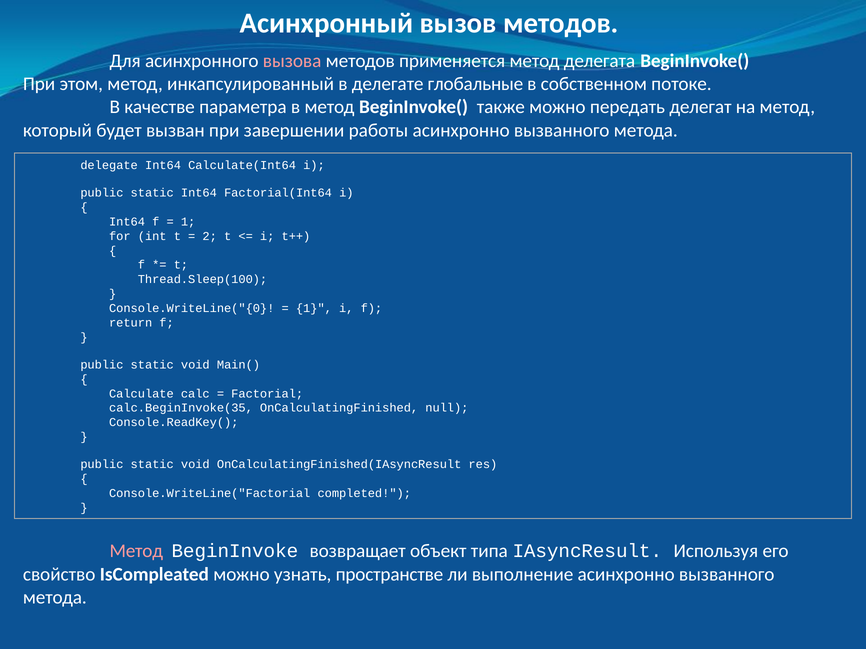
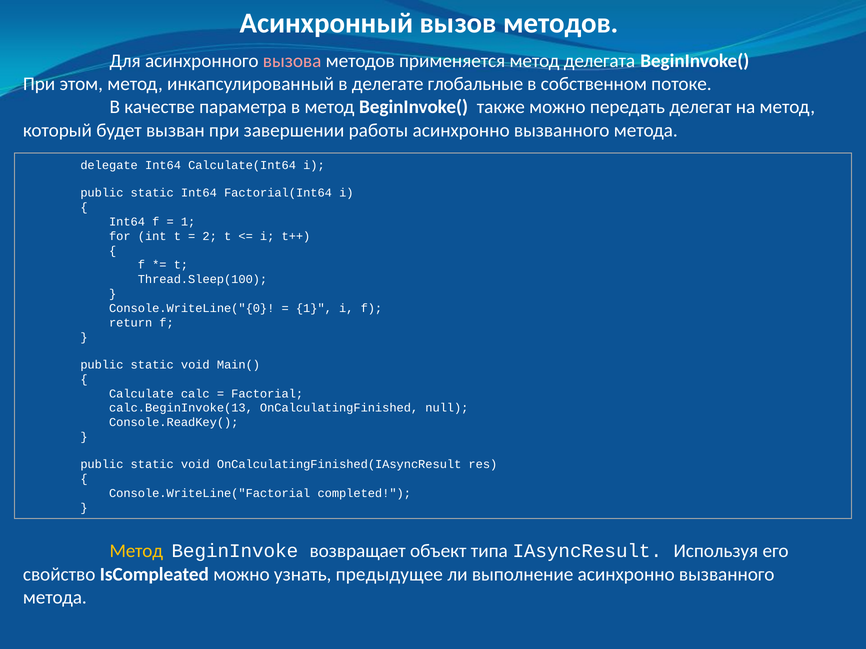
calc.BeginInvoke(35: calc.BeginInvoke(35 -> calc.BeginInvoke(13 (181, 408)
Метод colour: pink -> yellow (136, 552)
пространстве: пространстве -> предыдущее (389, 575)
